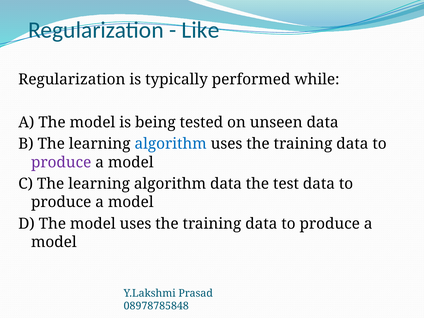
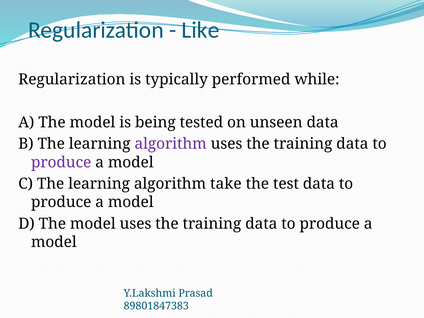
algorithm colour: blue -> purple (171, 144)
algorithm data: data -> take (226, 184)
08978785848: 08978785848 -> 89801847383 (156, 306)
